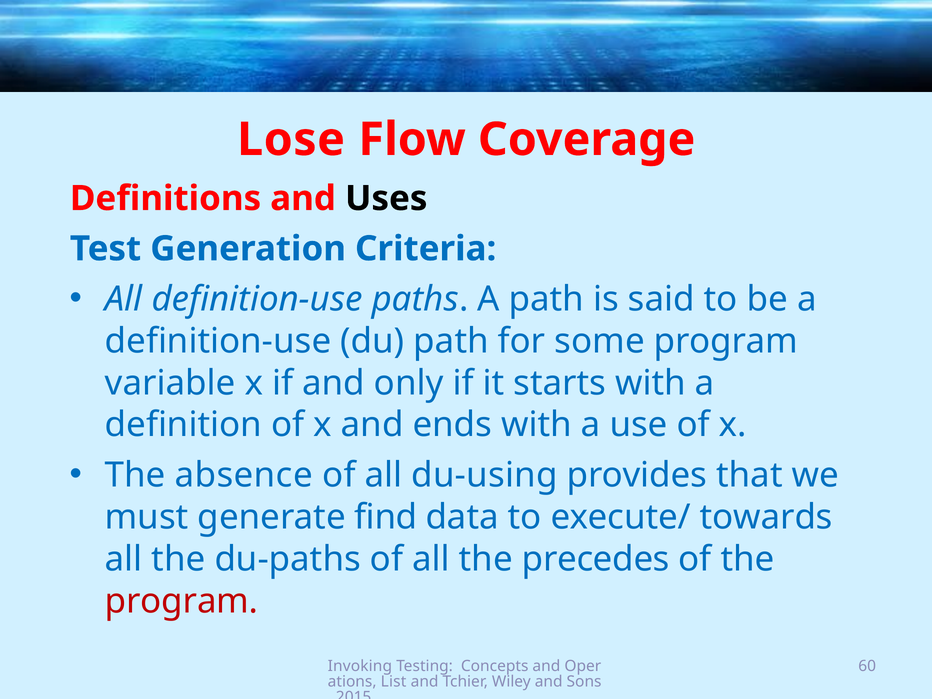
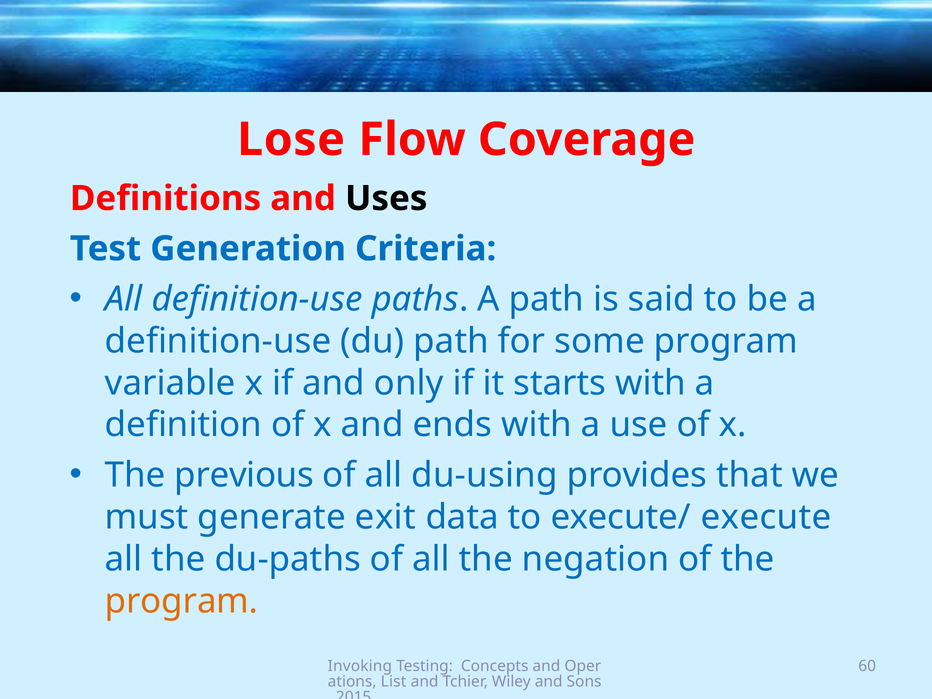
absence: absence -> previous (244, 475)
find: find -> exit (385, 517)
towards: towards -> execute (766, 517)
precedes: precedes -> negation (596, 559)
program colour: red -> orange (182, 601)
